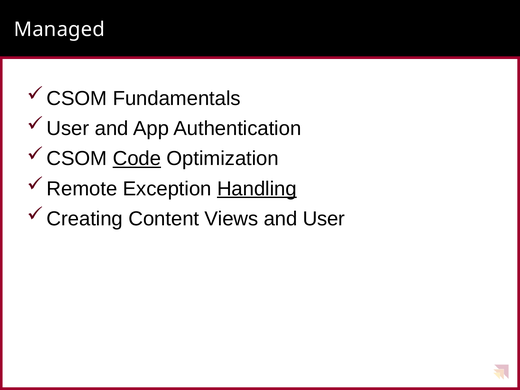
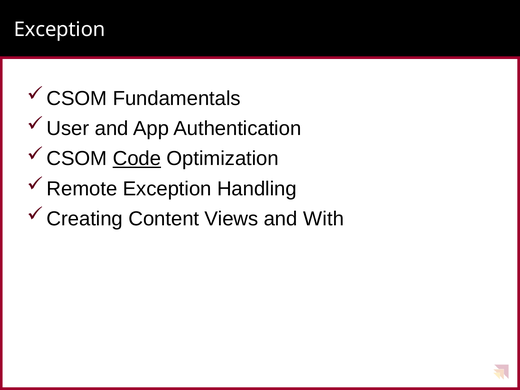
Managed: Managed -> Exception (60, 30)
Handling underline: present -> none (257, 189)
User: User -> With (324, 219)
